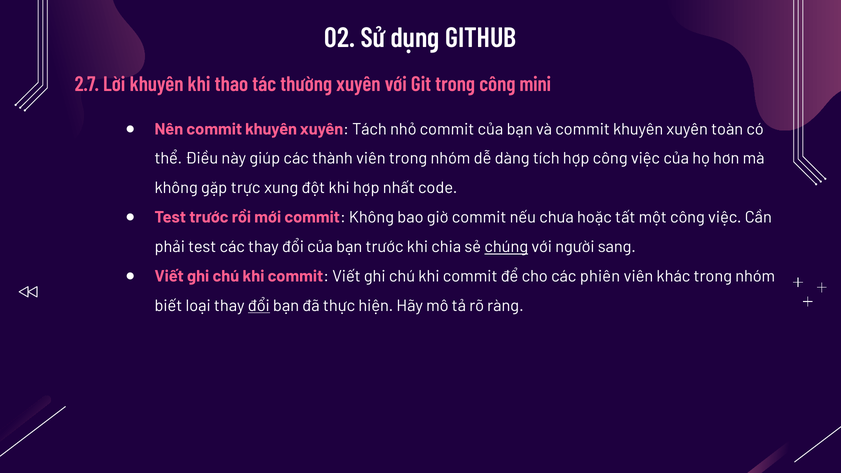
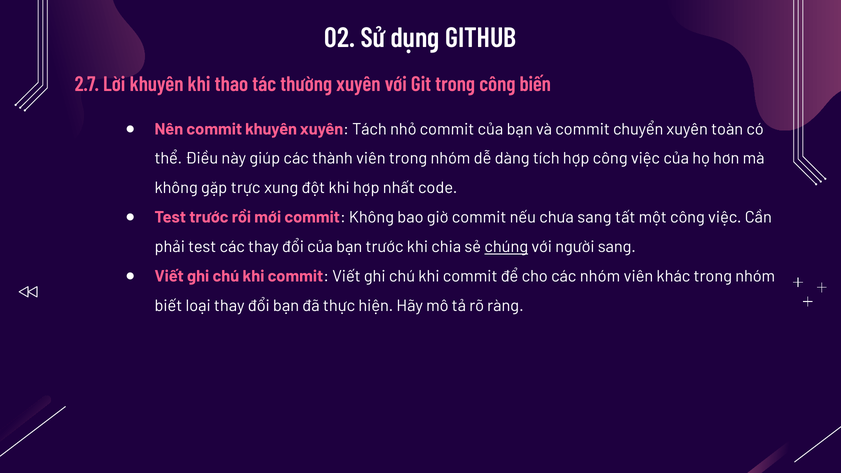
mini: mini -> biến (535, 84)
và commit khuyên: khuyên -> chuyển (638, 129)
chưa hoặc: hoặc -> sang (594, 217)
các phiên: phiên -> nhóm (600, 276)
đổi underline: present -> none (259, 306)
